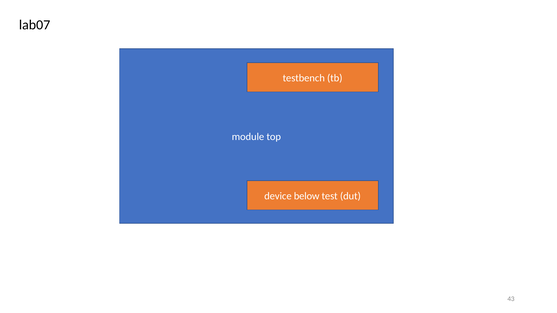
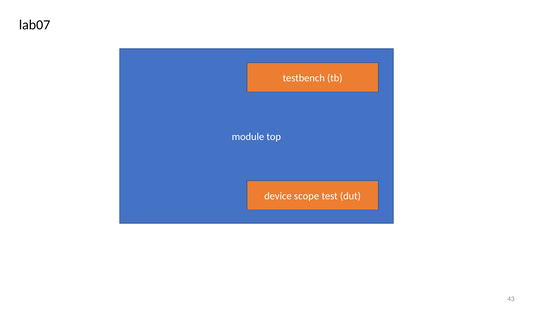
below: below -> scope (307, 196)
